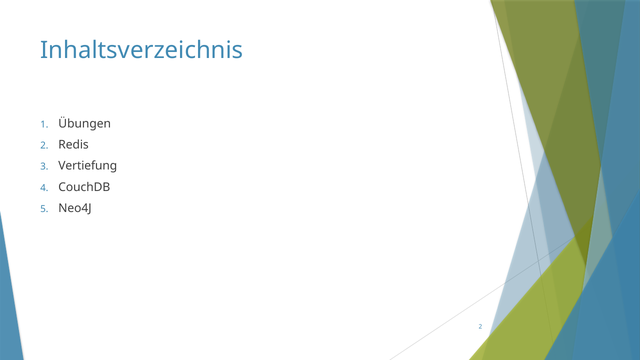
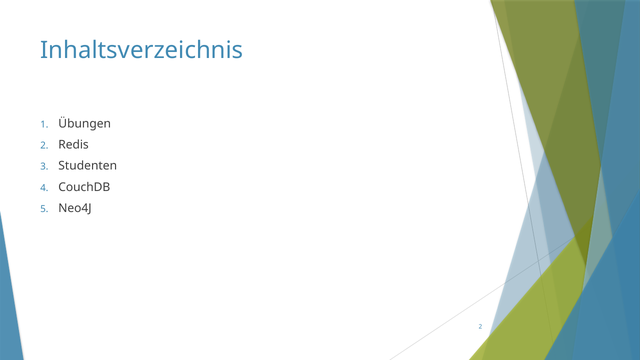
Vertiefung: Vertiefung -> Studenten (88, 166)
